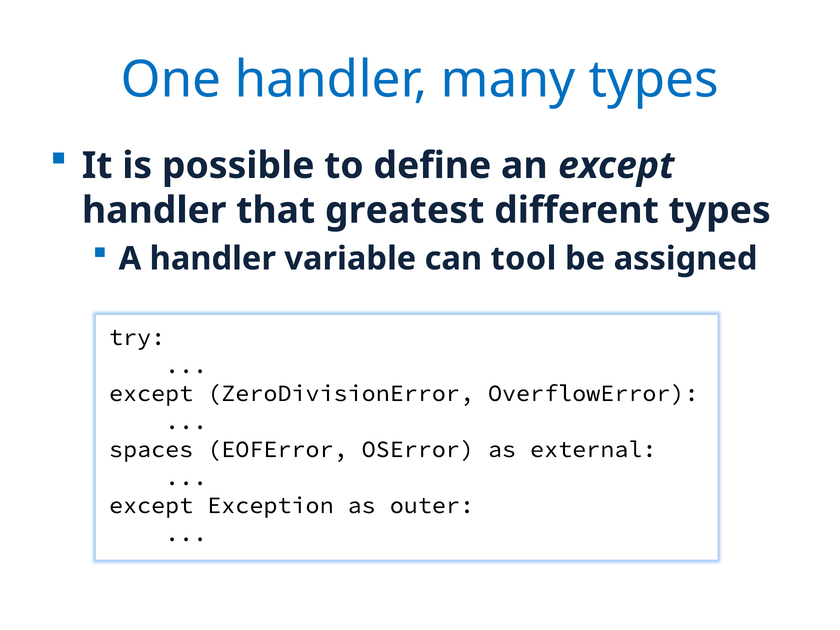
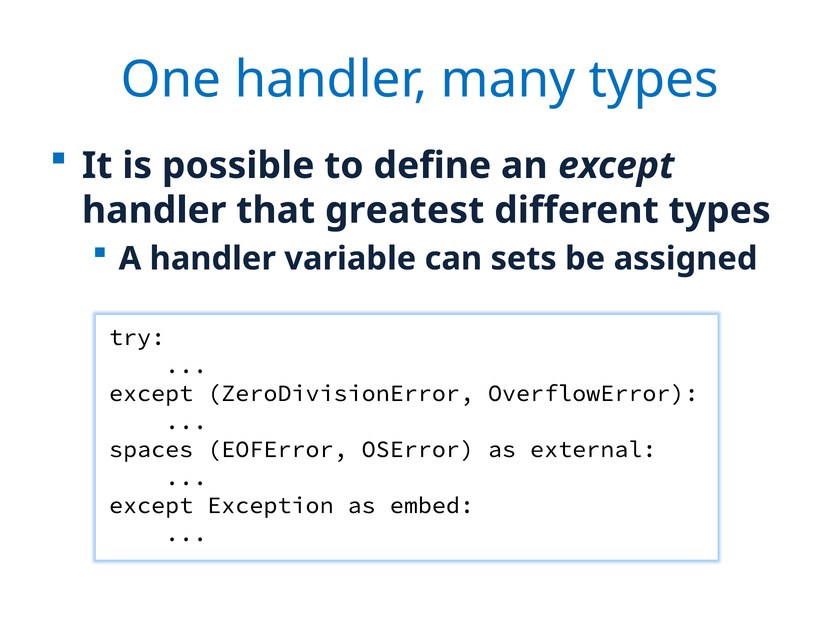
tool: tool -> sets (524, 259)
outer: outer -> embed (432, 505)
